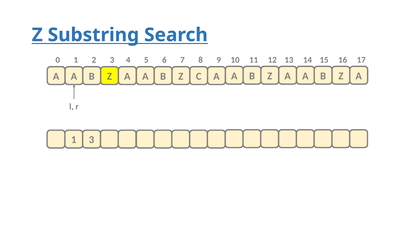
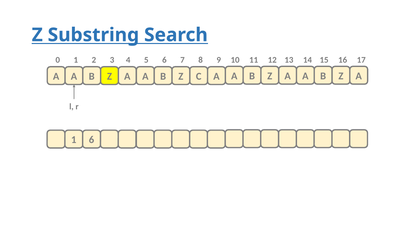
1 3: 3 -> 6 (92, 140)
